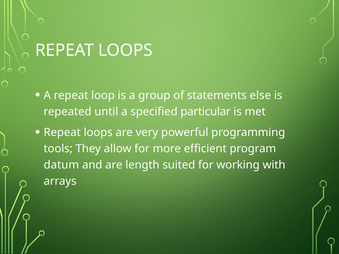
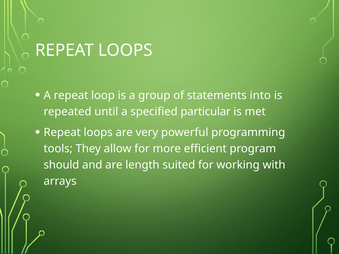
else: else -> into (260, 95)
datum: datum -> should (61, 165)
